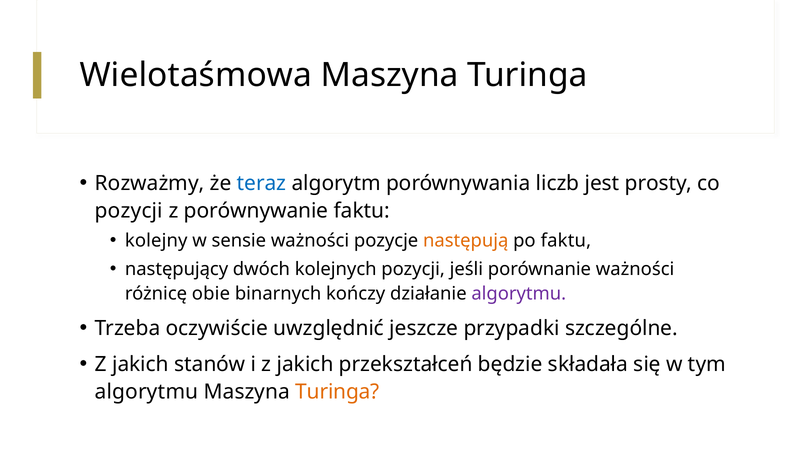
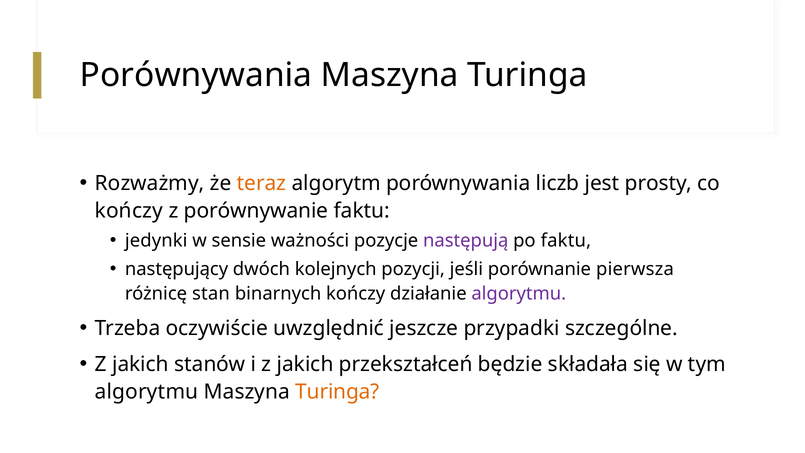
Wielotaśmowa: Wielotaśmowa -> Porównywania (196, 75)
teraz colour: blue -> orange (262, 183)
pozycji: pozycji -> kończy (129, 211)
kolejny: kolejny -> jedynki (156, 241)
następują colour: orange -> purple (466, 241)
porównanie ważności: ważności -> pierwsza (635, 269)
obie: obie -> stan (211, 294)
